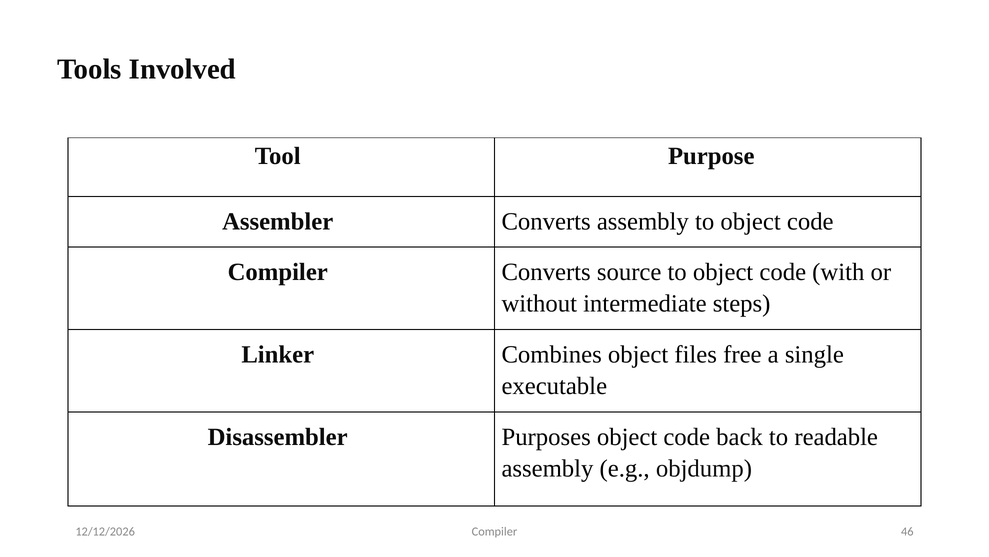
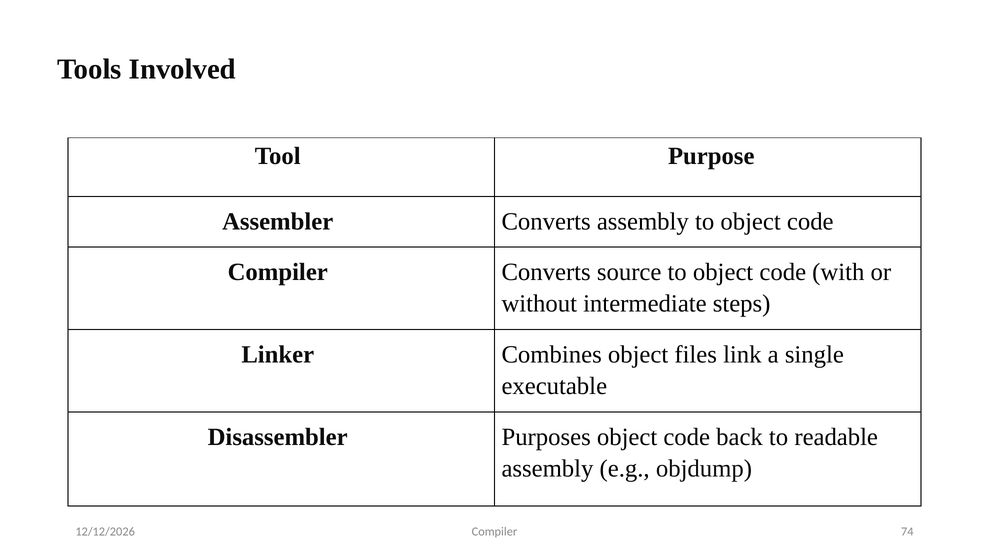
free: free -> link (742, 354)
46: 46 -> 74 (907, 531)
